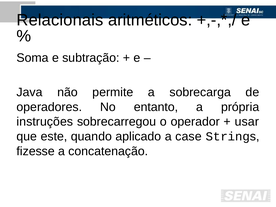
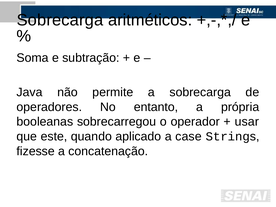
Relacionais: Relacionais -> Sobrecarga (60, 20)
instruções: instruções -> booleanas (45, 122)
